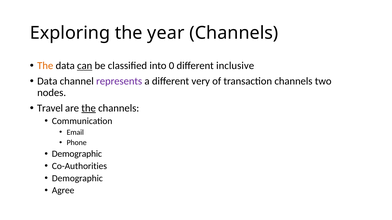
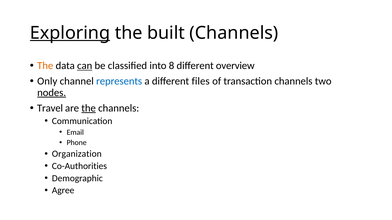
Exploring underline: none -> present (70, 33)
year: year -> built (166, 33)
0: 0 -> 8 (172, 66)
inclusive: inclusive -> overview (235, 66)
Data: Data -> Only (47, 81)
represents colour: purple -> blue (119, 81)
very: very -> files (201, 81)
nodes underline: none -> present (52, 93)
Demographic: Demographic -> Organization (77, 154)
